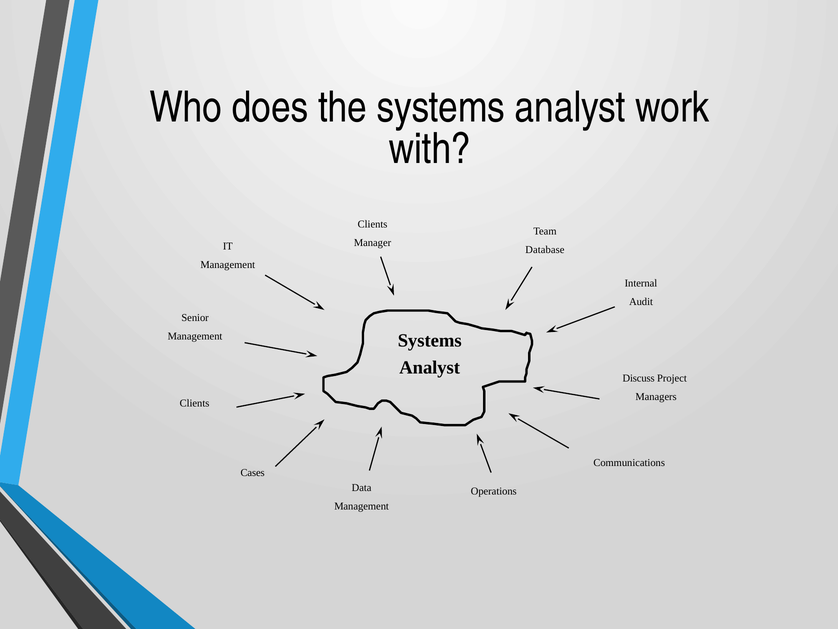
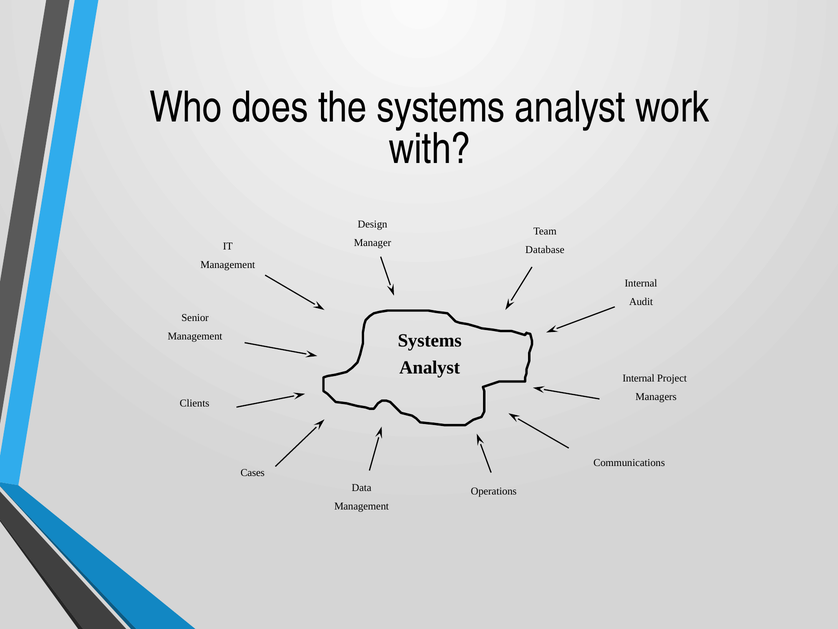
Clients: Clients -> Design (373, 224)
Discuss: Discuss -> Internal (639, 378)
